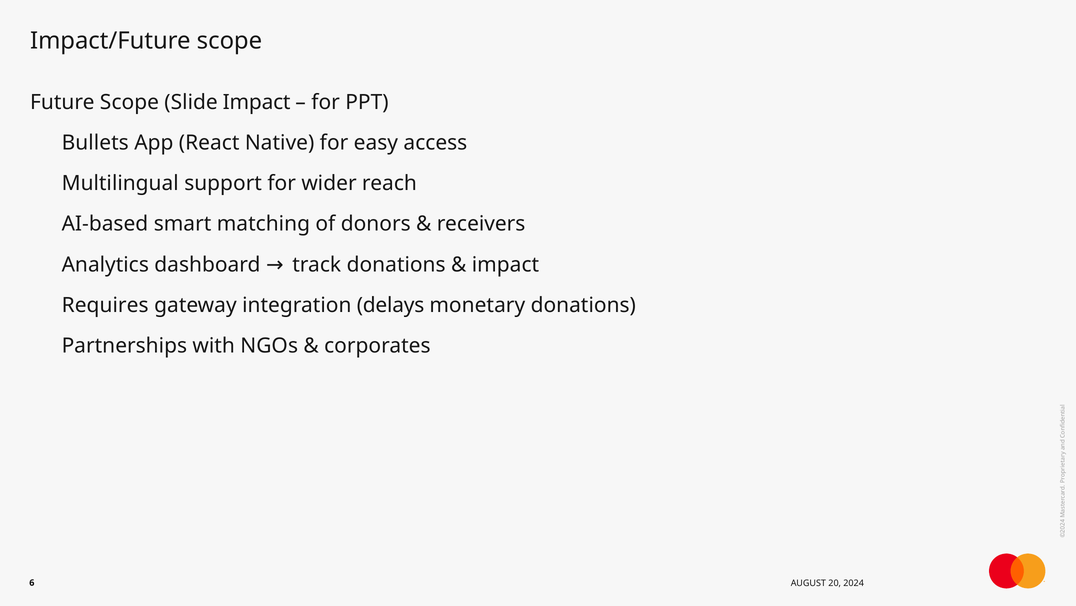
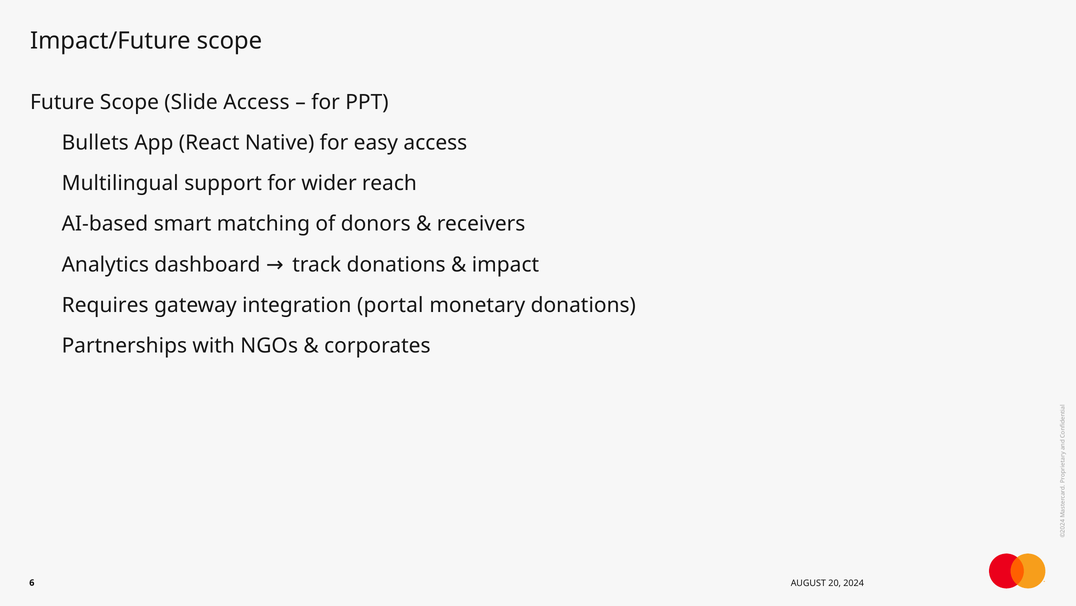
Slide Impact: Impact -> Access (256, 102)
delays: delays -> portal (390, 305)
